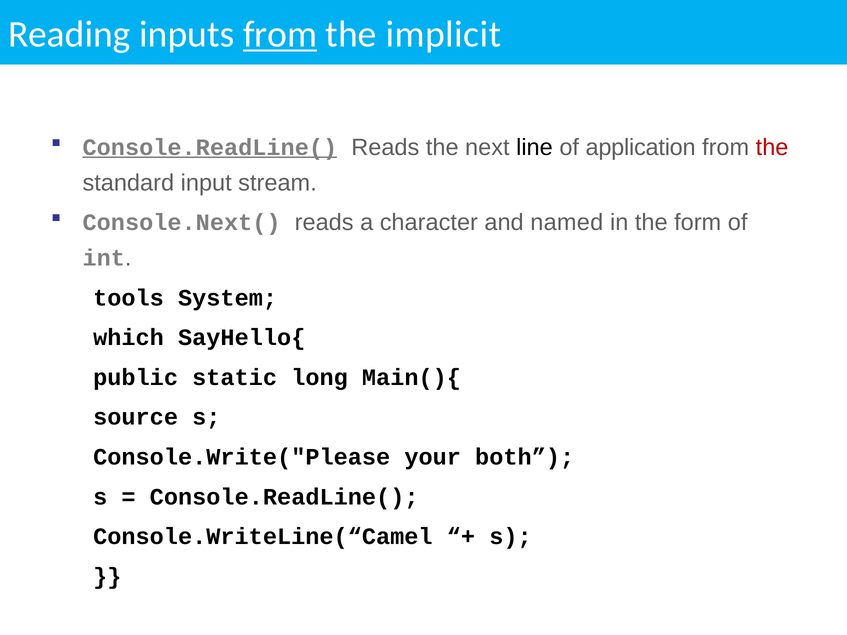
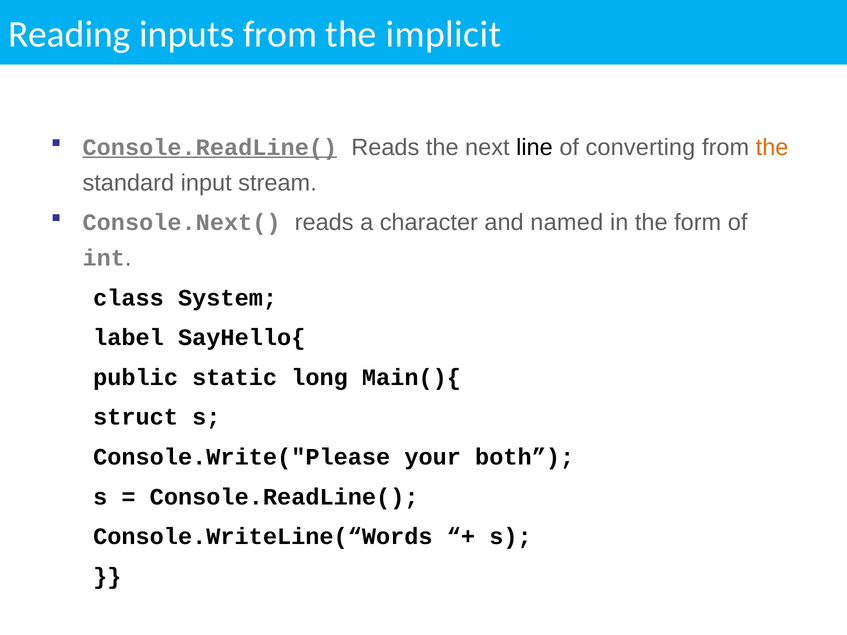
from underline: present -> none (280, 34)
application: application -> converting (640, 147)
the colour: red -> orange (772, 147)
tools: tools -> class (128, 298)
which: which -> label (128, 338)
source: source -> struct (136, 417)
Console.WriteLine(“Camel: Console.WriteLine(“Camel -> Console.WriteLine(“Words (263, 537)
